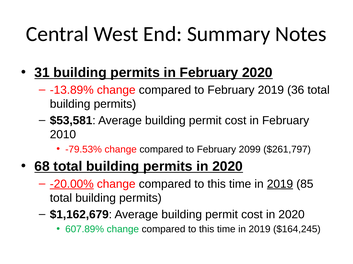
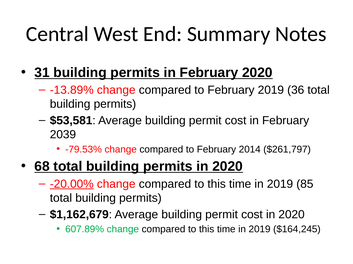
2010: 2010 -> 2039 (63, 135)
2099: 2099 -> 2014 (250, 150)
2019 underline: present -> none (280, 184)
